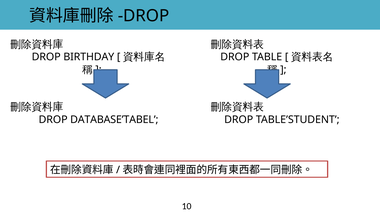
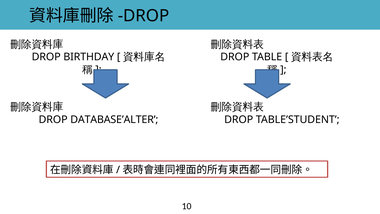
DATABASE’TABEL: DATABASE’TABEL -> DATABASE’ALTER (114, 120)
